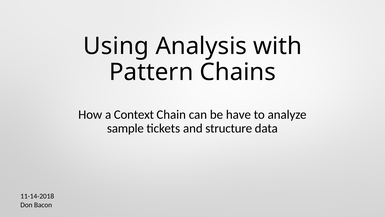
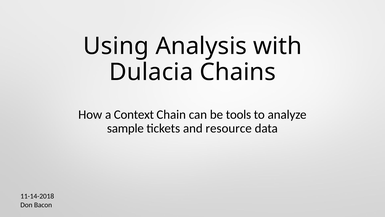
Pattern: Pattern -> Dulacia (151, 72)
have: have -> tools (238, 114)
structure: structure -> resource (229, 128)
